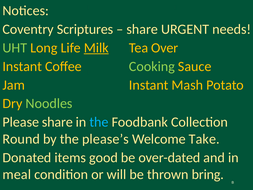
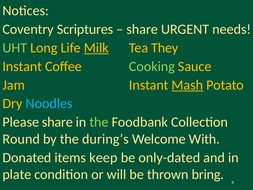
Over: Over -> They (165, 48)
Mash underline: none -> present (187, 85)
Noodles colour: light green -> light blue (49, 103)
the colour: light blue -> light green (99, 122)
please’s: please’s -> during’s (105, 139)
Take: Take -> With (204, 139)
good: good -> keep (103, 157)
over-dated: over-dated -> only-dated (169, 157)
meal: meal -> plate (17, 174)
